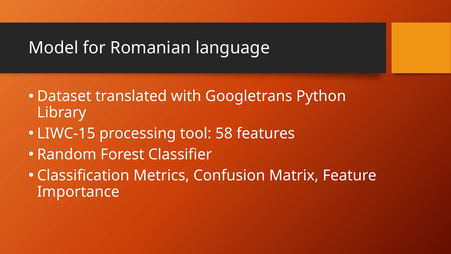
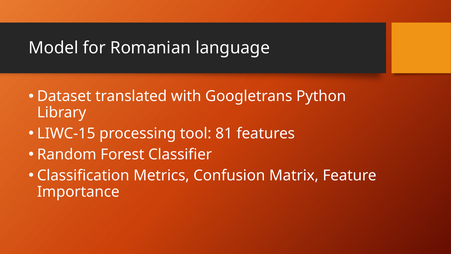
58: 58 -> 81 (224, 133)
